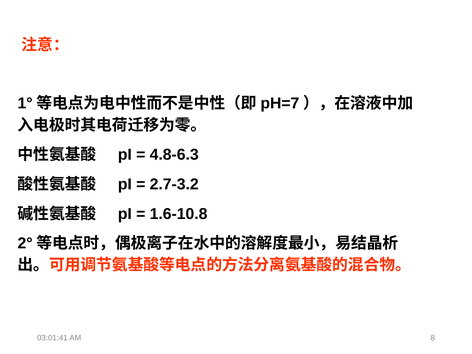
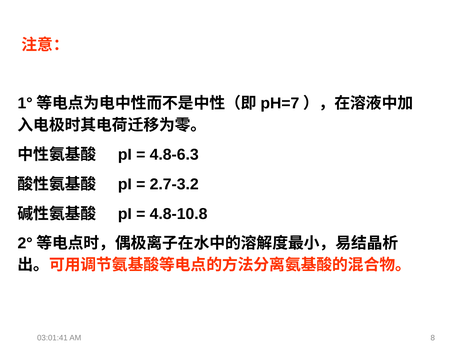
1.6-10.8: 1.6-10.8 -> 4.8-10.8 (179, 214)
